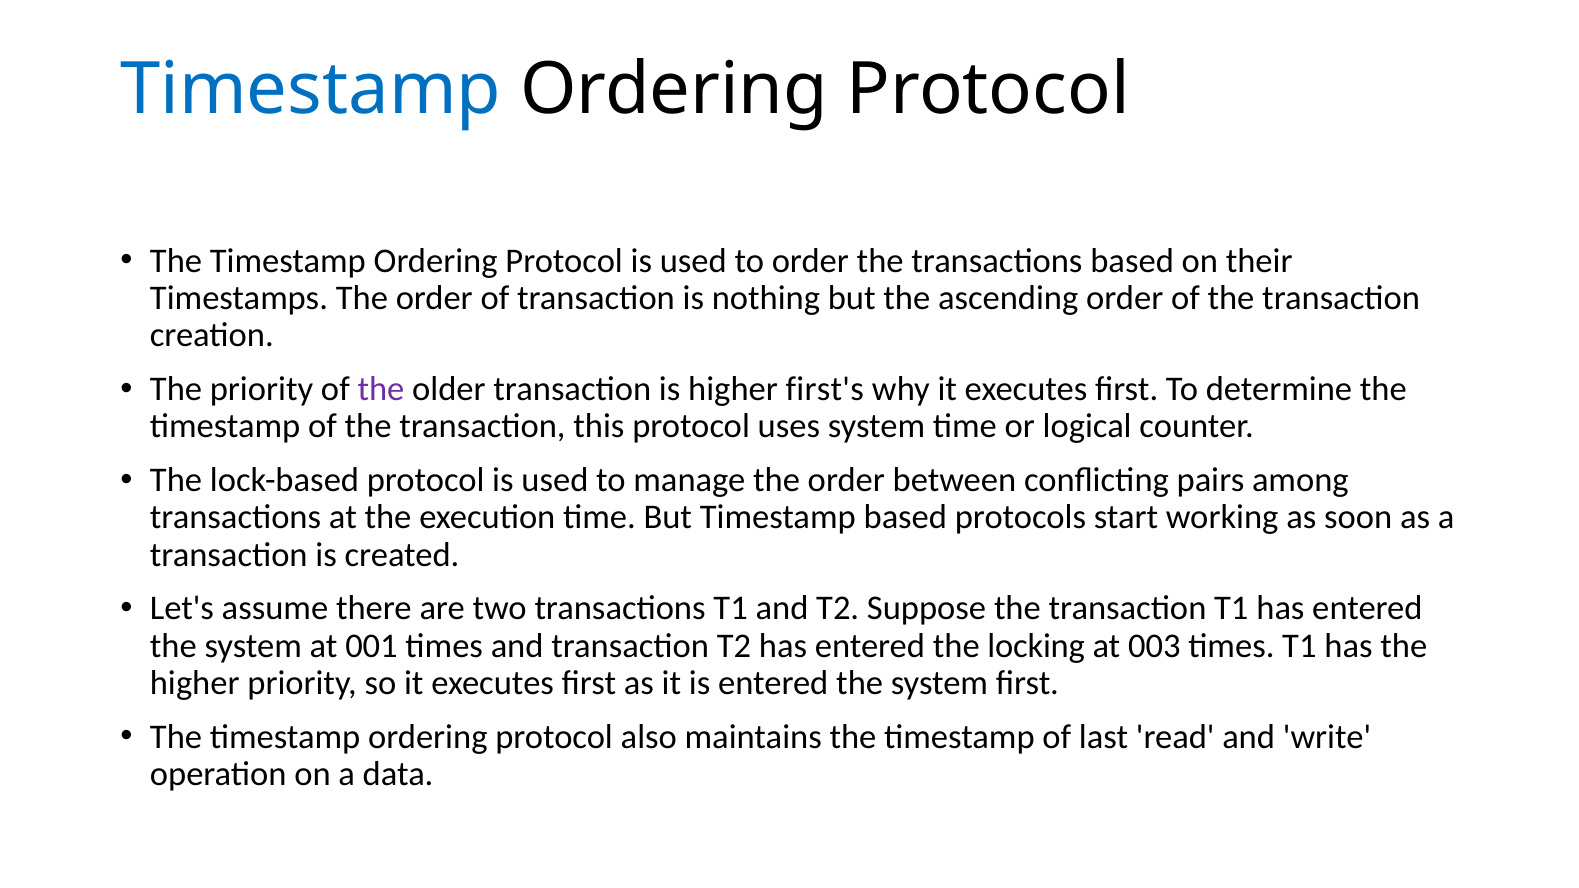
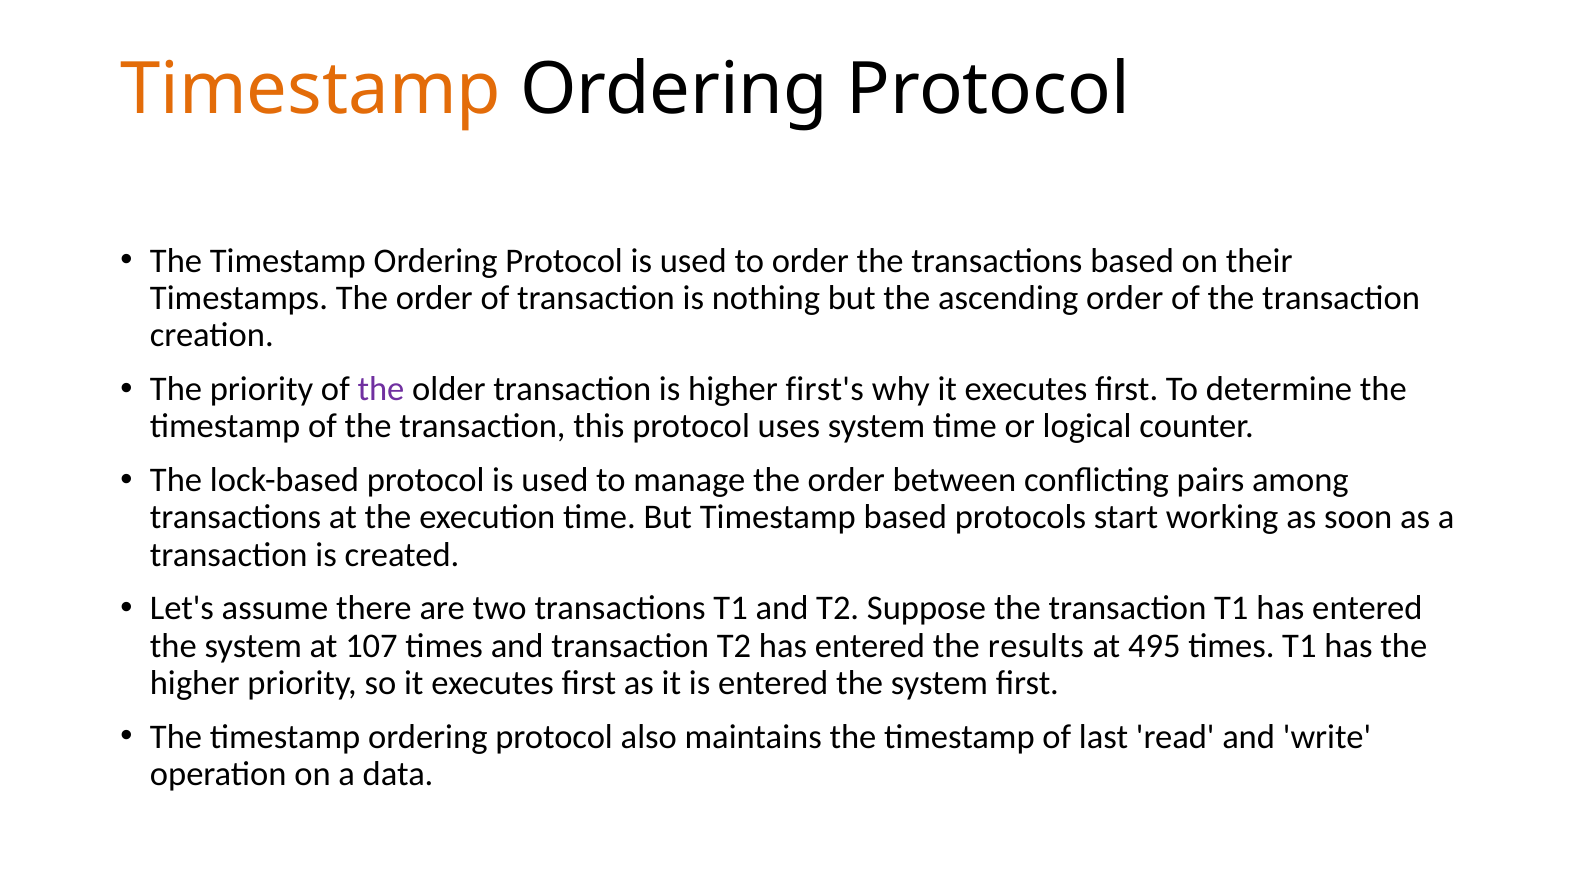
Timestamp colour: blue -> orange (311, 89)
001: 001 -> 107 (371, 646)
locking: locking -> results (1036, 646)
003: 003 -> 495 (1154, 646)
